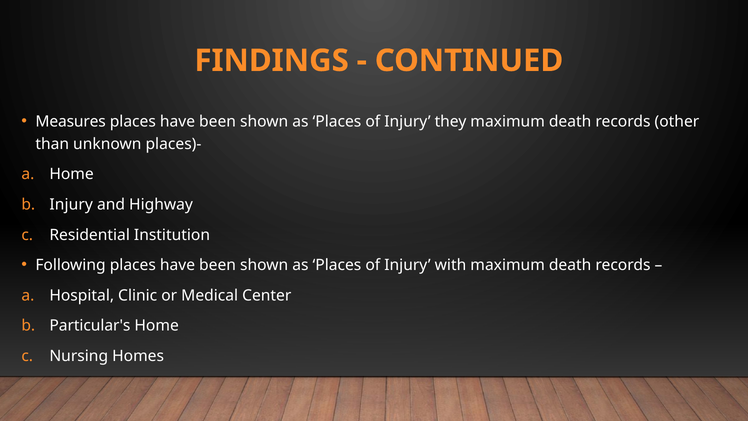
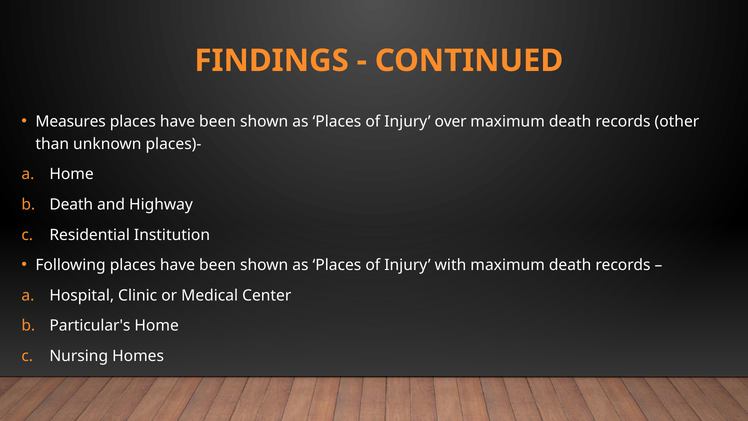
they: they -> over (451, 122)
Injury: Injury -> Death (71, 204)
